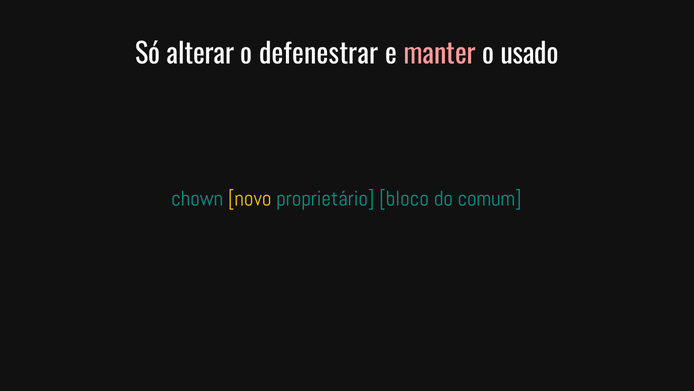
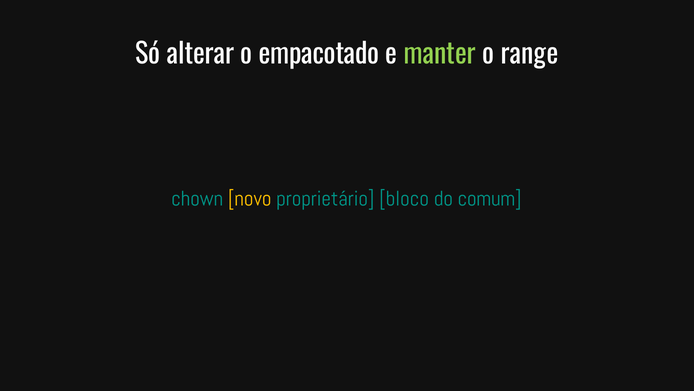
defenestrar: defenestrar -> empacotado (319, 55)
manter colour: pink -> light green (440, 55)
usado: usado -> range (529, 55)
